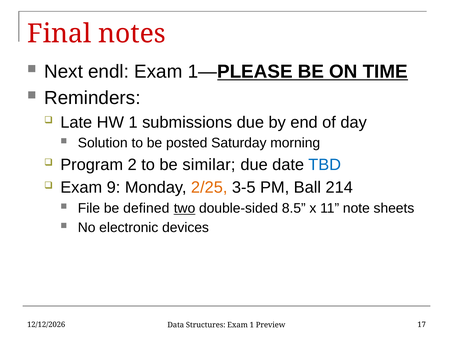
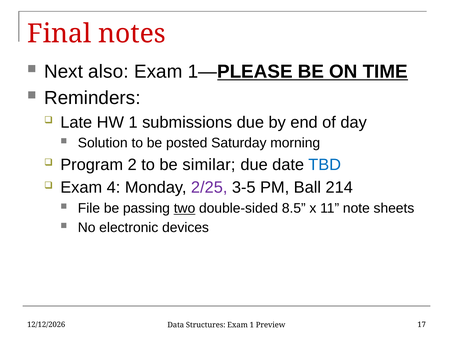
endl: endl -> also (108, 72)
9: 9 -> 4 (114, 187)
2/25 colour: orange -> purple (209, 187)
defined: defined -> passing (146, 208)
